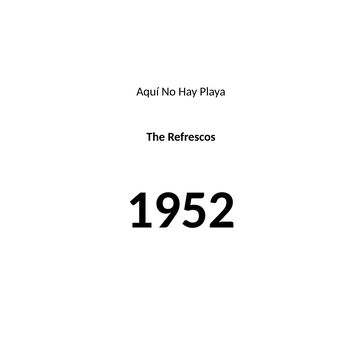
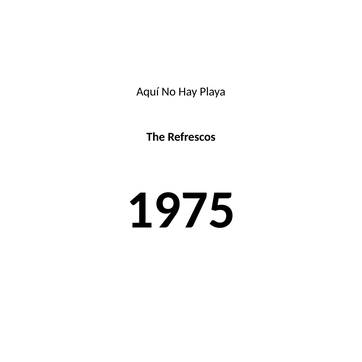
1952: 1952 -> 1975 (181, 210)
